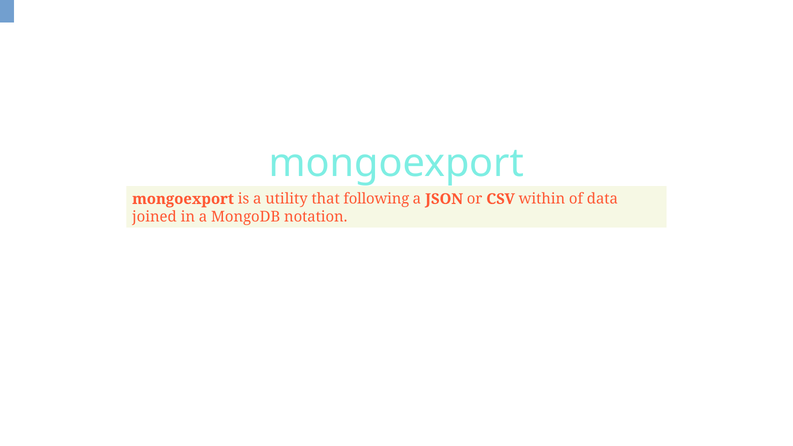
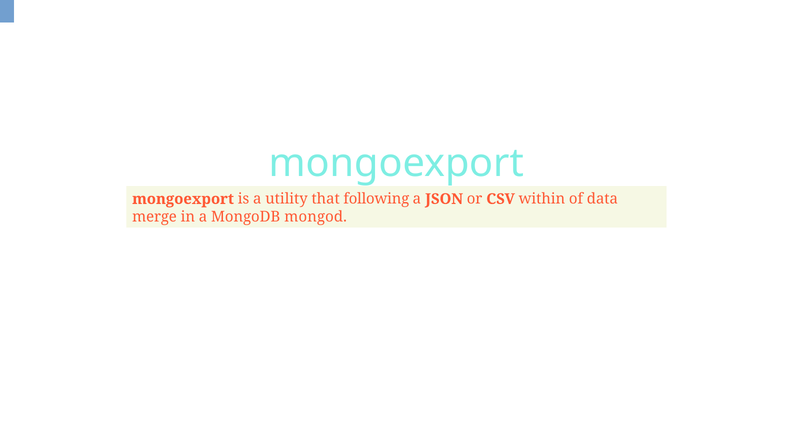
joined: joined -> merge (155, 217)
notation: notation -> mongod (316, 217)
